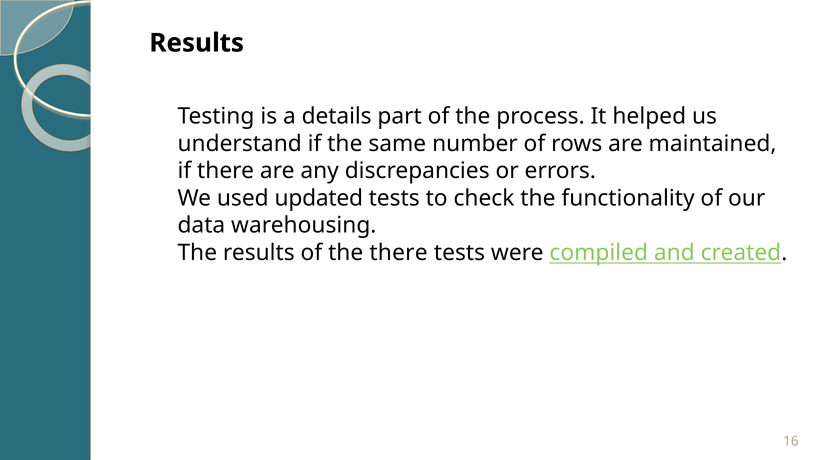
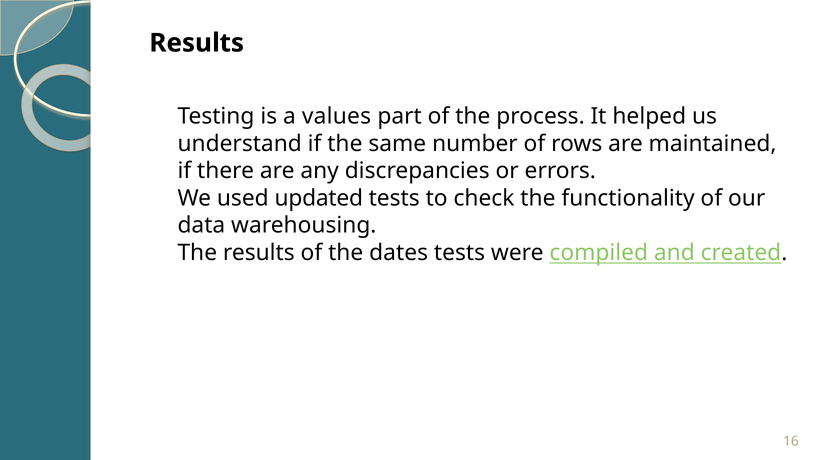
details: details -> values (336, 116)
the there: there -> dates (399, 253)
